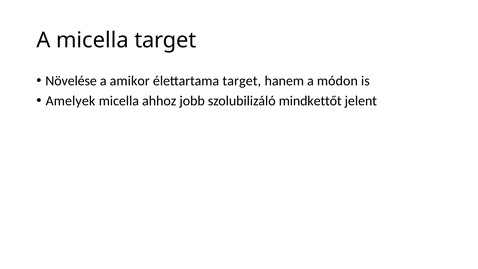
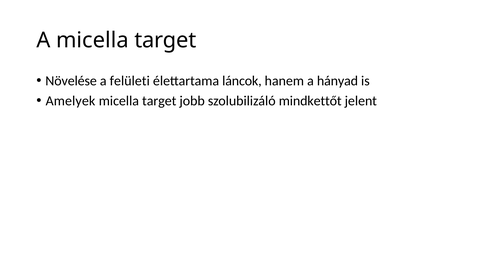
amikor: amikor -> felületi (130, 81)
élettartama target: target -> láncok (242, 81)
módon: módon -> hányad (337, 81)
ahhoz: ahhoz -> target (159, 101)
